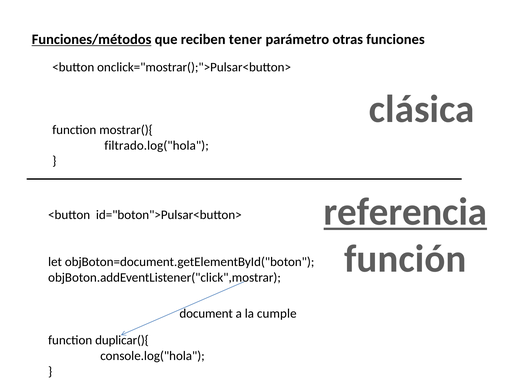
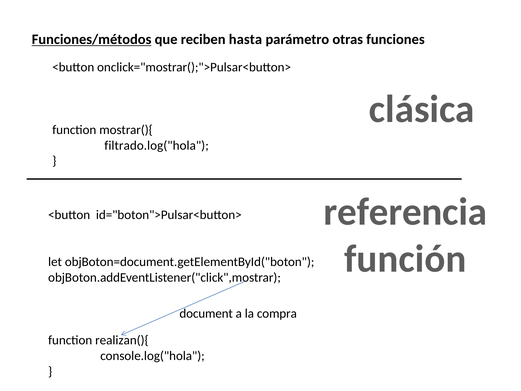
tener: tener -> hasta (245, 39)
referencia underline: present -> none (405, 212)
cumple: cumple -> compra (277, 313)
duplicar(){: duplicar(){ -> realizan(){ (122, 340)
